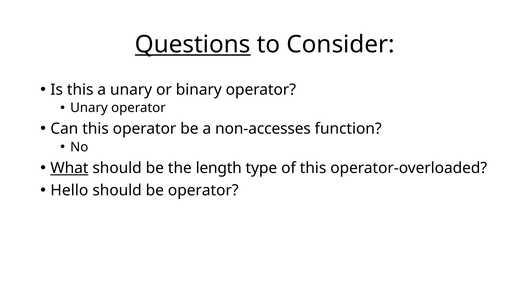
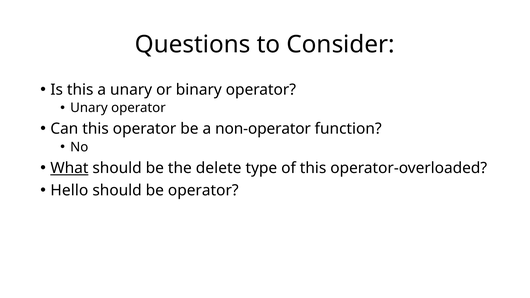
Questions underline: present -> none (193, 45)
non-accesses: non-accesses -> non-operator (263, 129)
length: length -> delete (219, 168)
